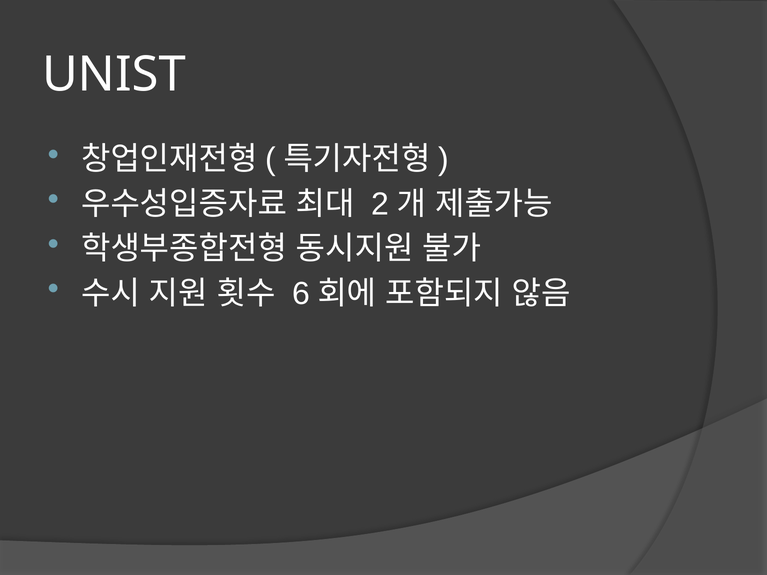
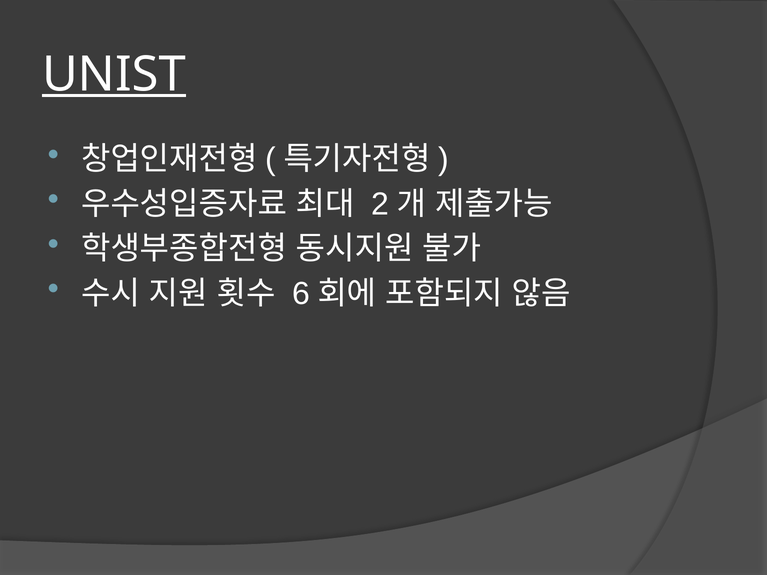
UNIST underline: none -> present (114, 74)
